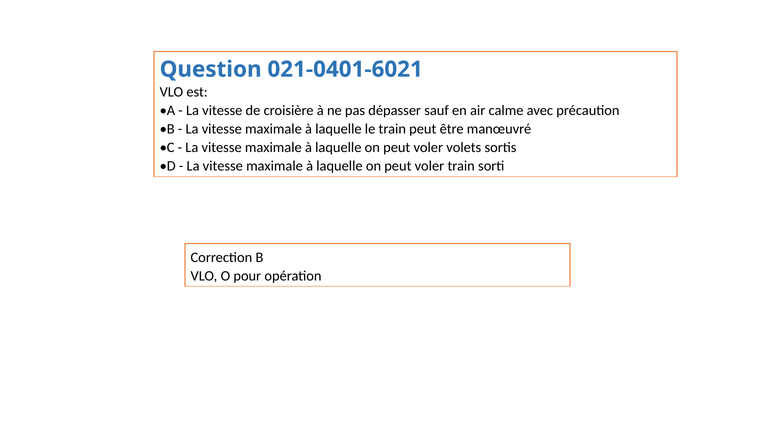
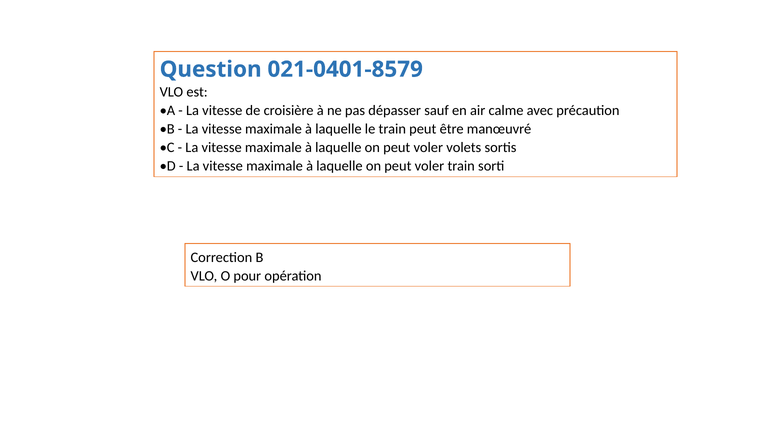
021-0401-6021: 021-0401-6021 -> 021-0401-8579 (345, 69)
